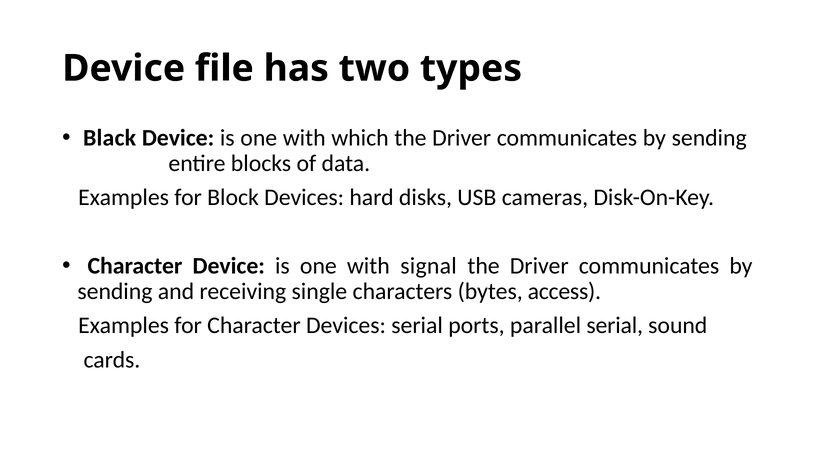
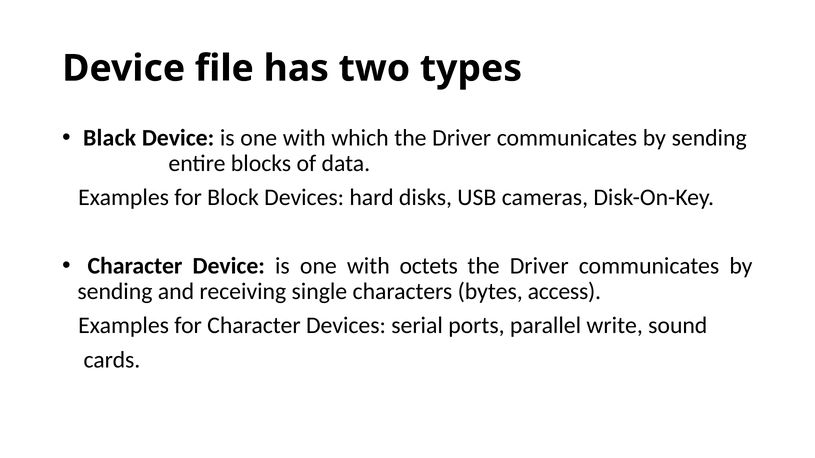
signal: signal -> octets (429, 266)
parallel serial: serial -> write (615, 326)
